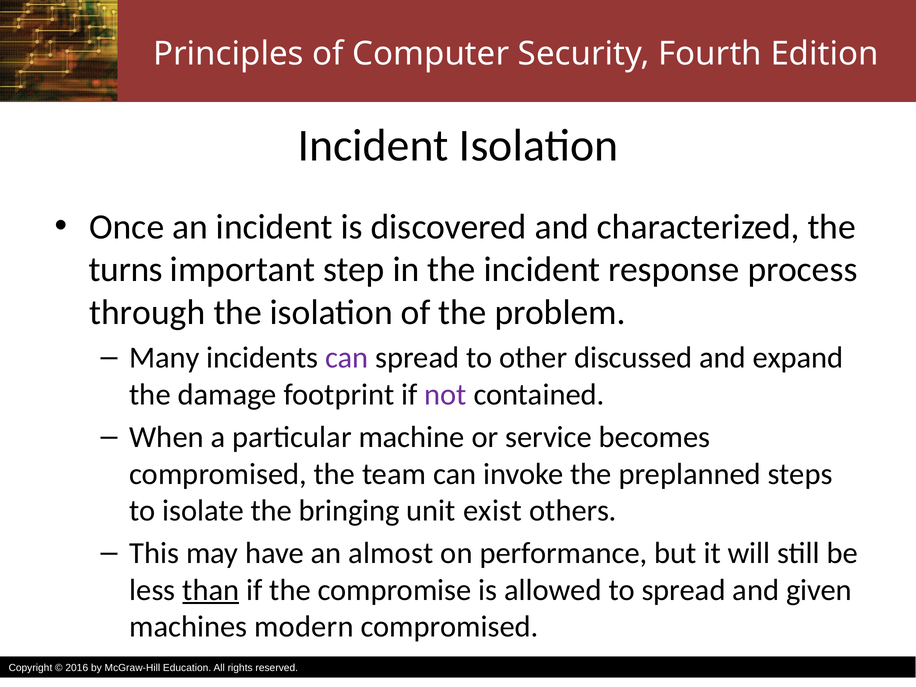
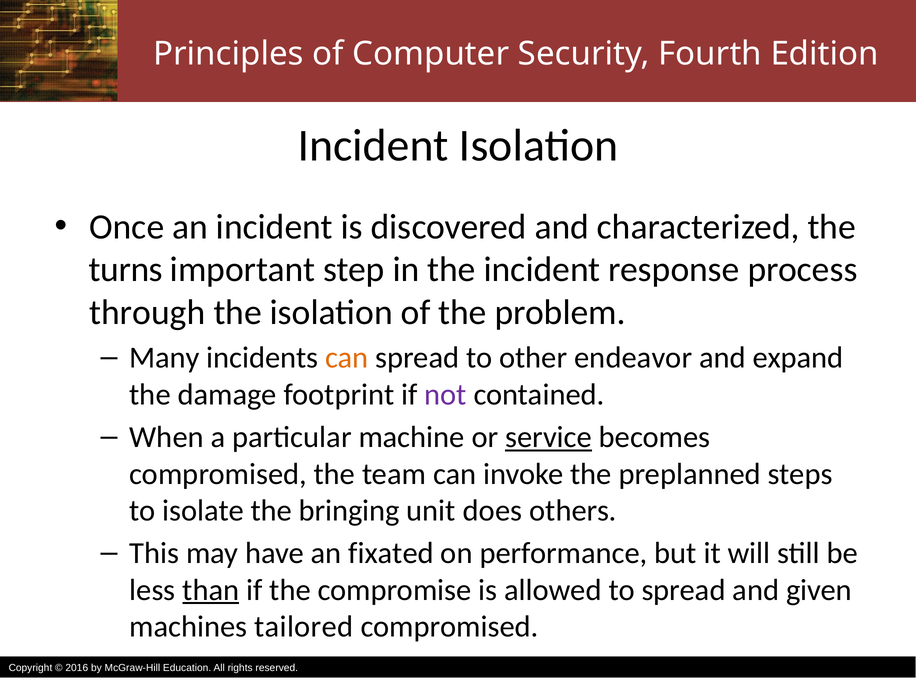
can colour: purple -> orange (347, 358)
discussed: discussed -> endeavor (633, 358)
service underline: none -> present (549, 437)
exist: exist -> does (492, 511)
almost: almost -> fixated (391, 553)
modern: modern -> tailored (304, 627)
